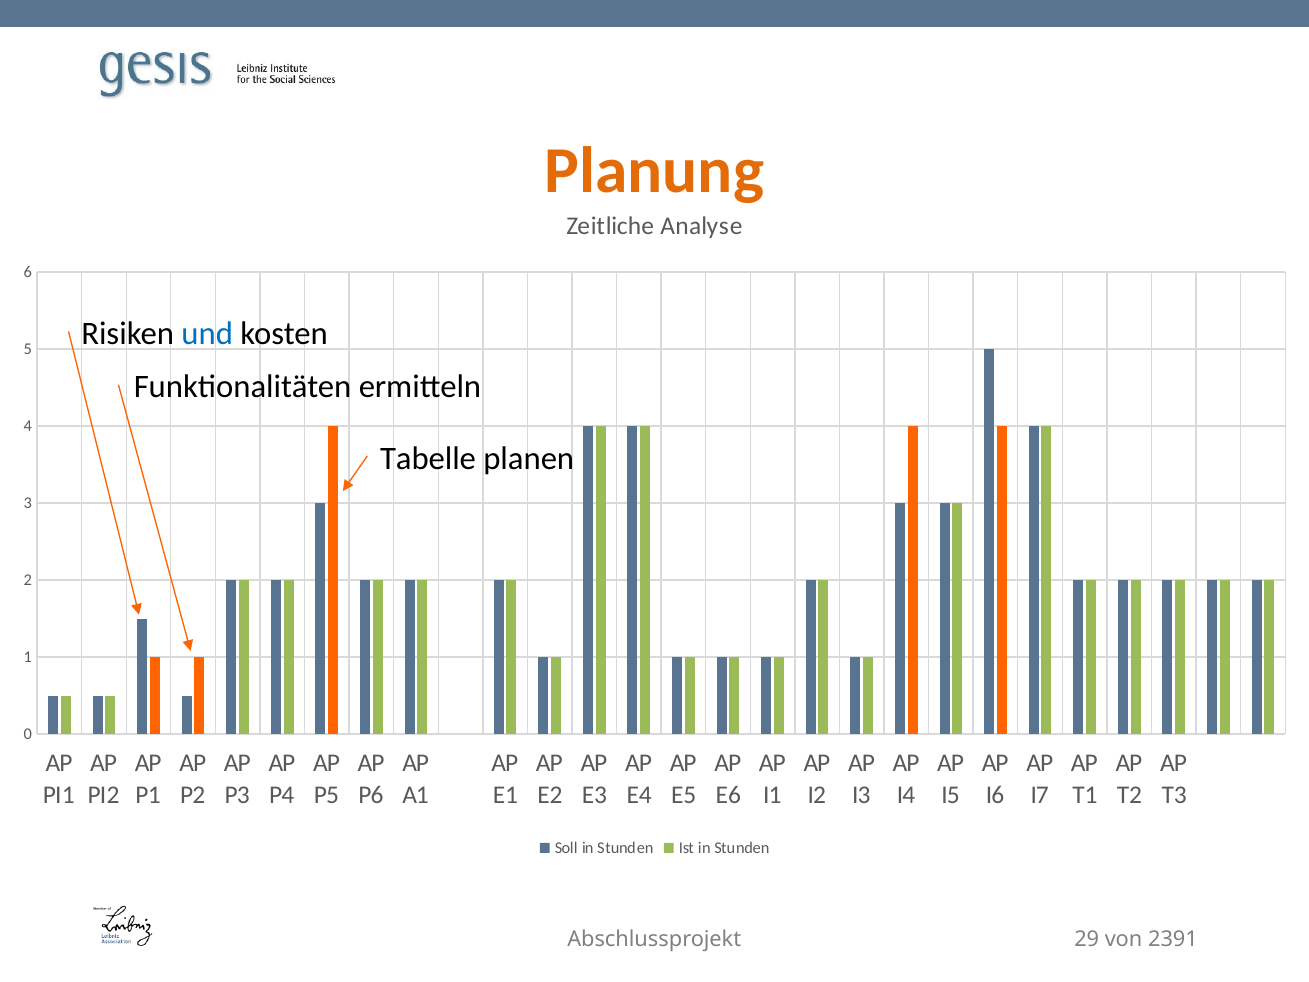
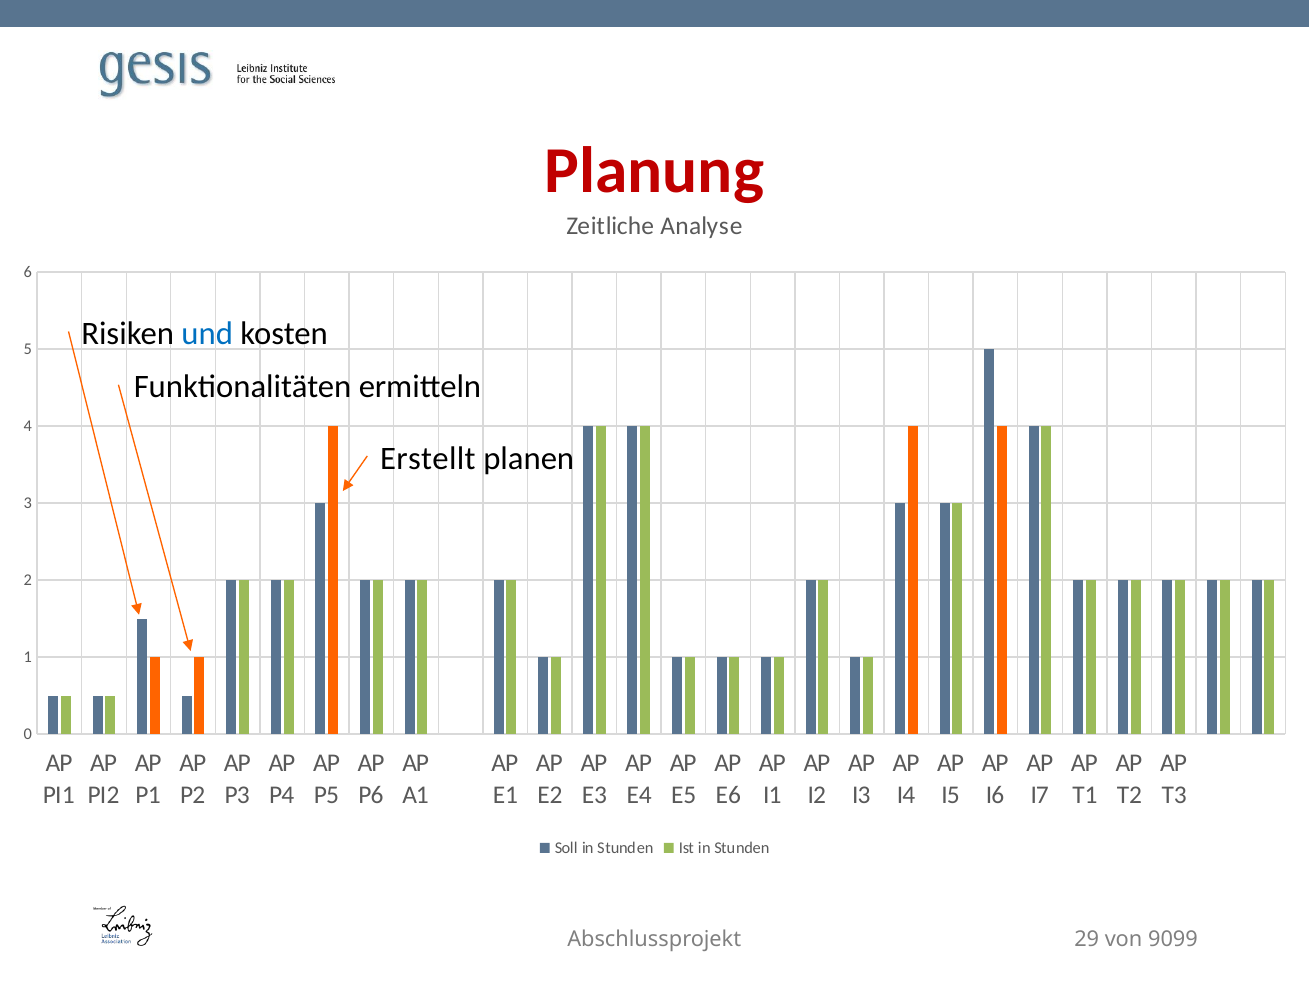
Planung colour: orange -> red (654, 171)
Tabelle: Tabelle -> Erstellt (428, 458)
2391: 2391 -> 9099 (1173, 939)
